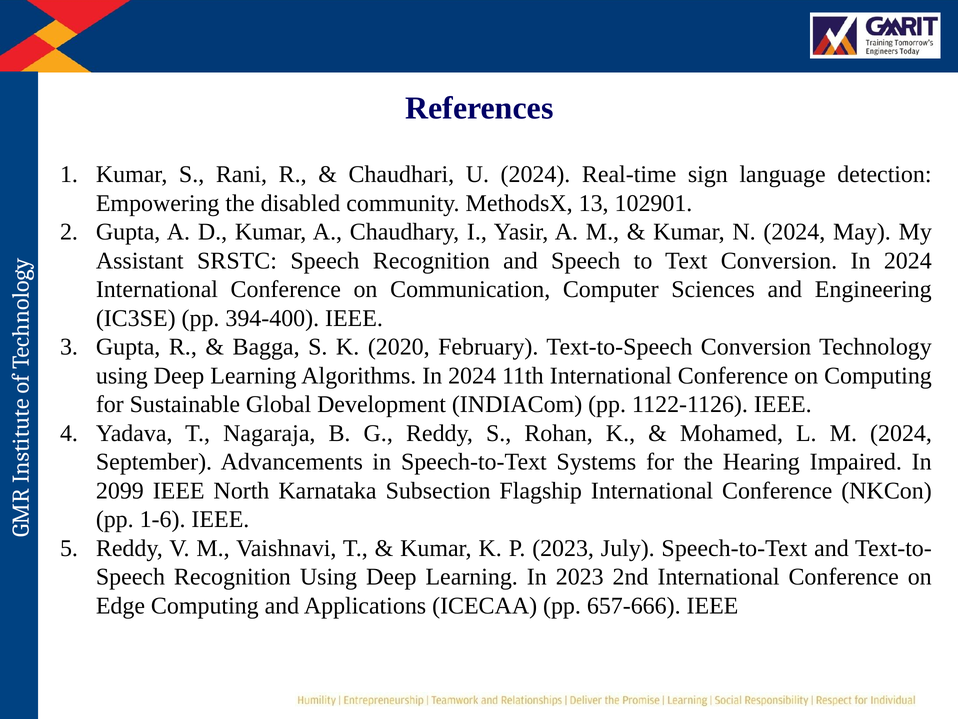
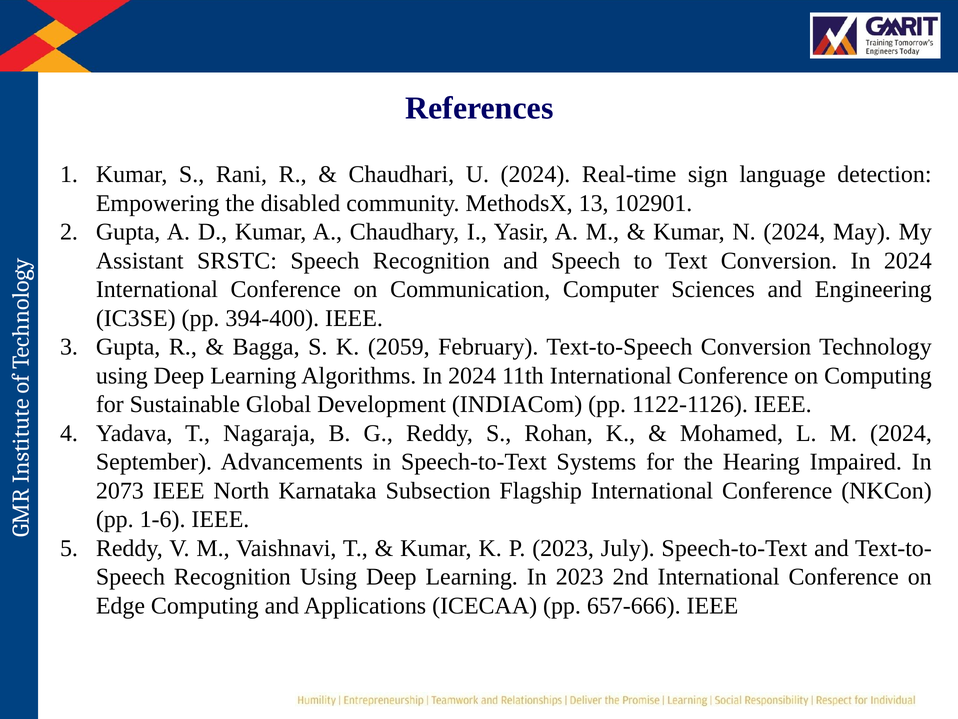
2020: 2020 -> 2059 (399, 347)
2099: 2099 -> 2073 (120, 490)
